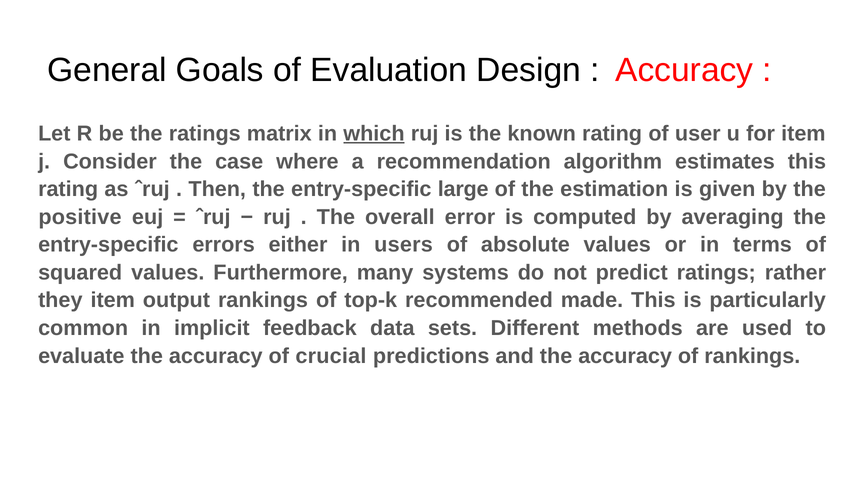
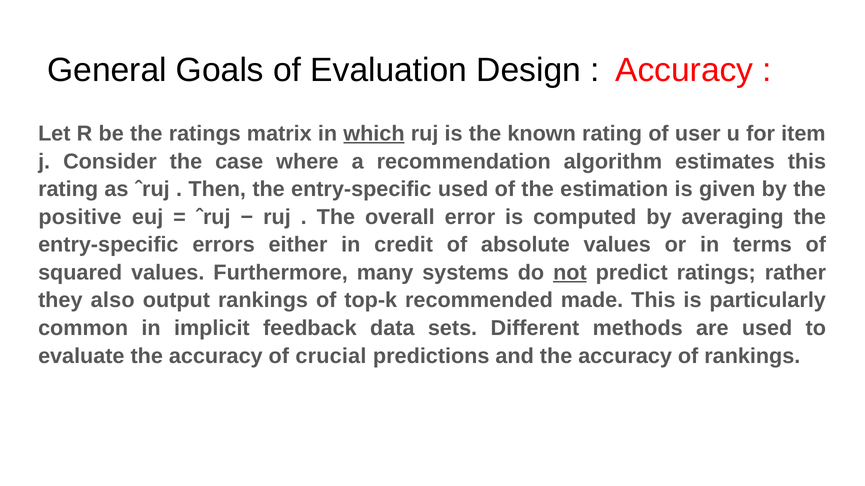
entry-specific large: large -> used (463, 189)
users: users -> credit (404, 245)
not underline: none -> present (570, 273)
they item: item -> also (113, 301)
